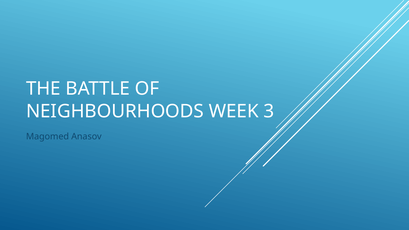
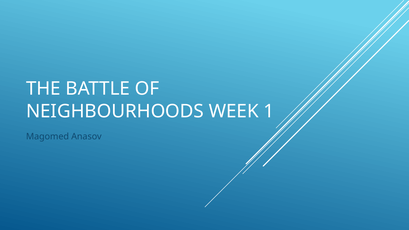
3: 3 -> 1 (269, 111)
